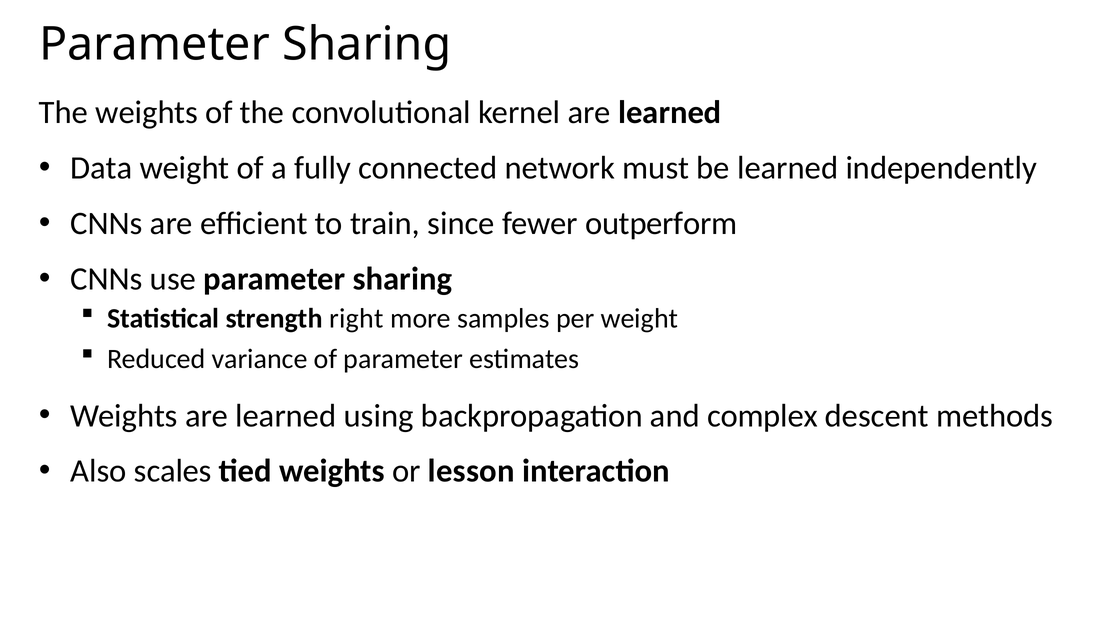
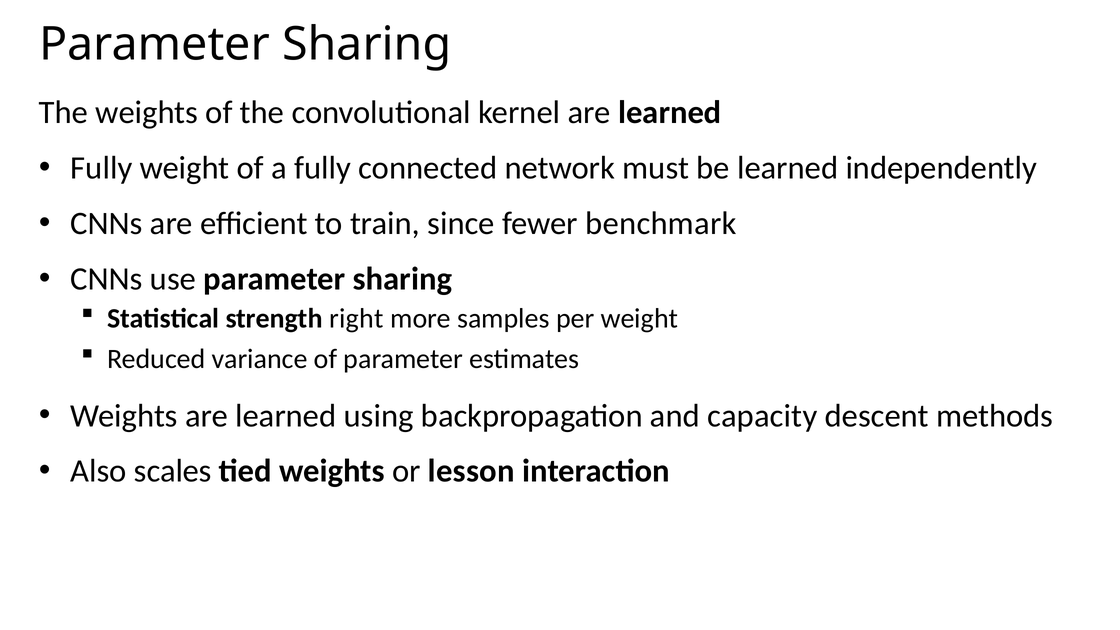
Data: Data -> Fully (101, 168)
outperform: outperform -> benchmark (661, 224)
complex: complex -> capacity (762, 416)
